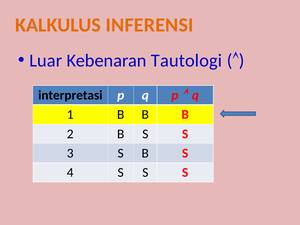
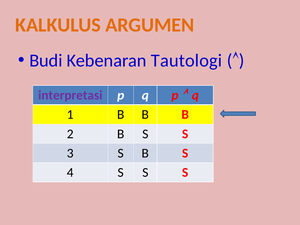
INFERENSI: INFERENSI -> ARGUMEN (150, 25)
Luar: Luar -> Budi (46, 61)
interpretasi colour: black -> purple (70, 95)
